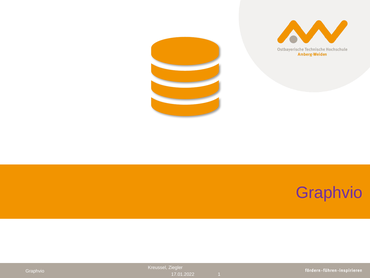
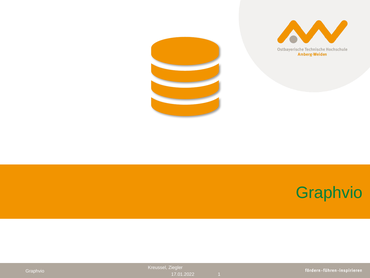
Graphvio colour: purple -> green (329, 192)
